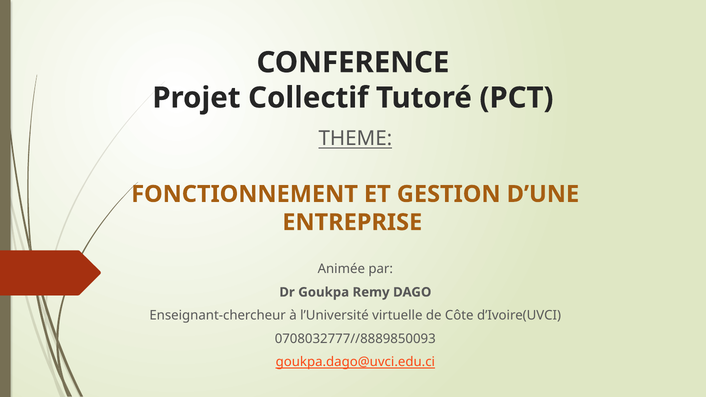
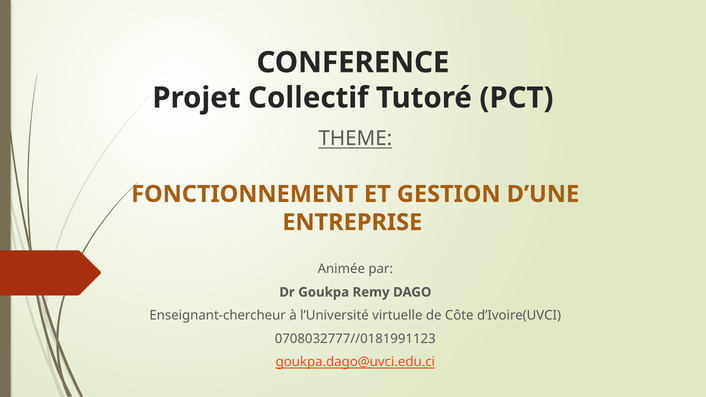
0708032777//8889850093: 0708032777//8889850093 -> 0708032777//0181991123 (355, 339)
